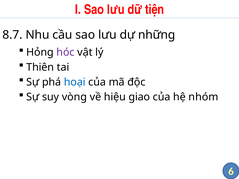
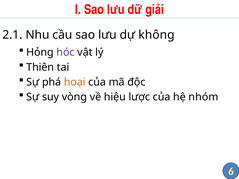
tiện: tiện -> giải (155, 10)
8.7: 8.7 -> 2.1 (12, 35)
những: những -> không (157, 35)
hoại colour: blue -> orange (75, 82)
giao: giao -> lược (139, 97)
